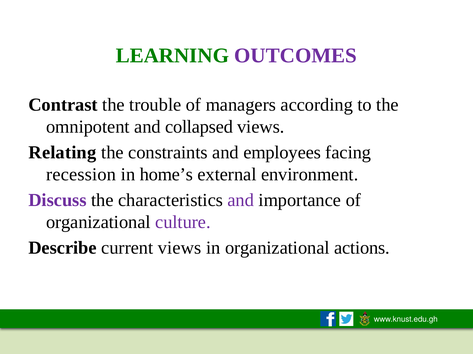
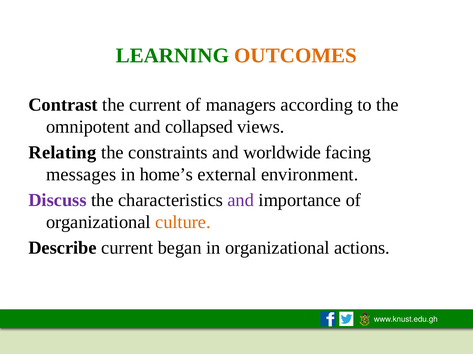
OUTCOMES colour: purple -> orange (296, 56)
the trouble: trouble -> current (155, 105)
employees: employees -> worldwide (282, 153)
recession: recession -> messages (81, 175)
culture colour: purple -> orange (183, 222)
current views: views -> began (180, 248)
